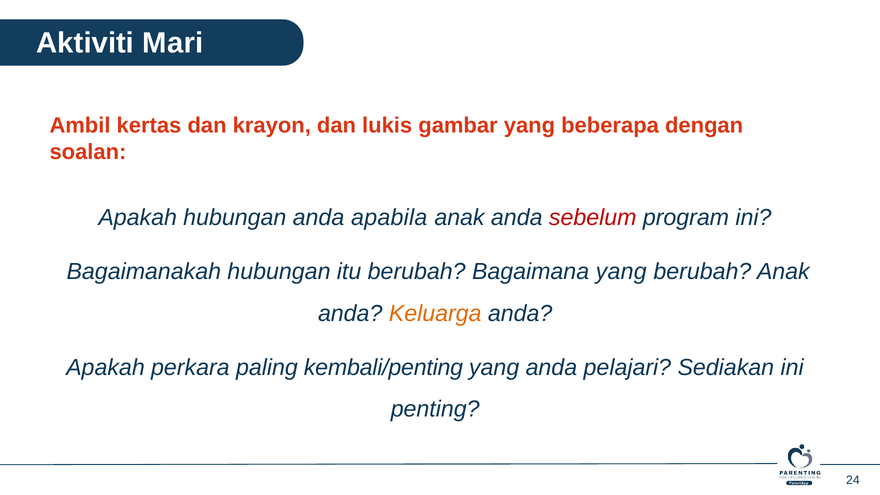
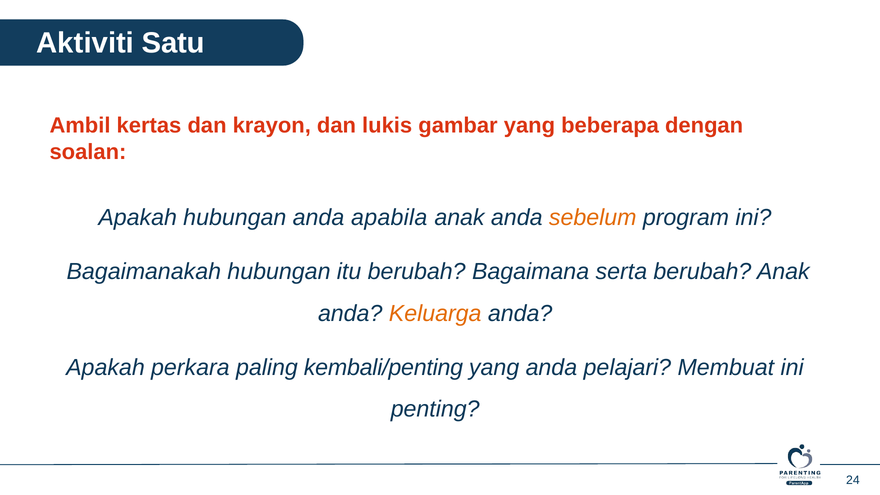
Mari: Mari -> Satu (173, 43)
sebelum colour: red -> orange (593, 218)
Bagaimana yang: yang -> serta (621, 272)
Sediakan: Sediakan -> Membuat (726, 367)
